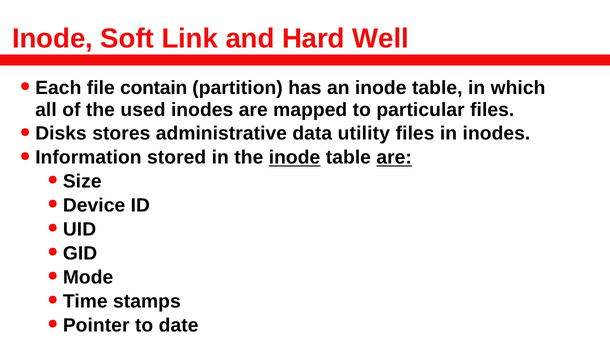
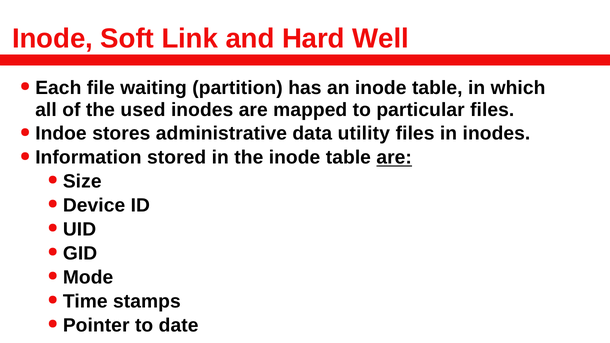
contain: contain -> waiting (154, 88)
Disks: Disks -> Indoe (61, 134)
inode underline: present -> none (294, 158)
